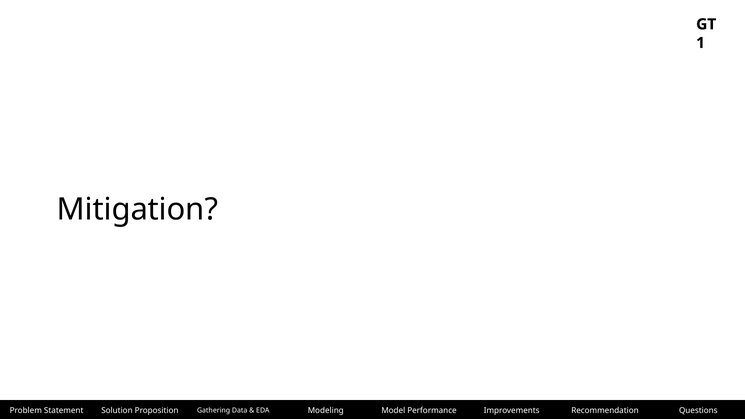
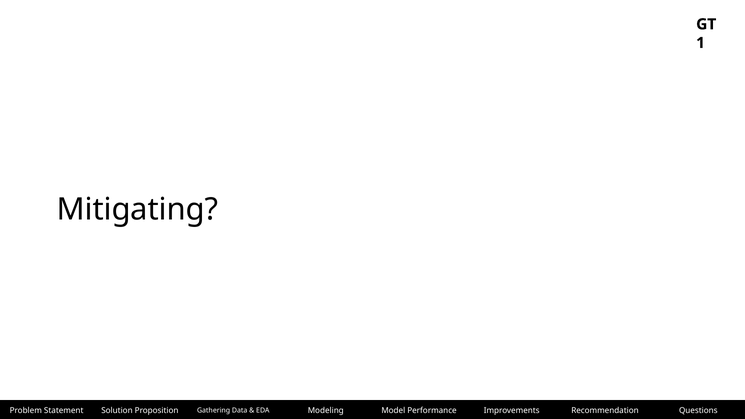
Mitigation: Mitigation -> Mitigating (137, 209)
